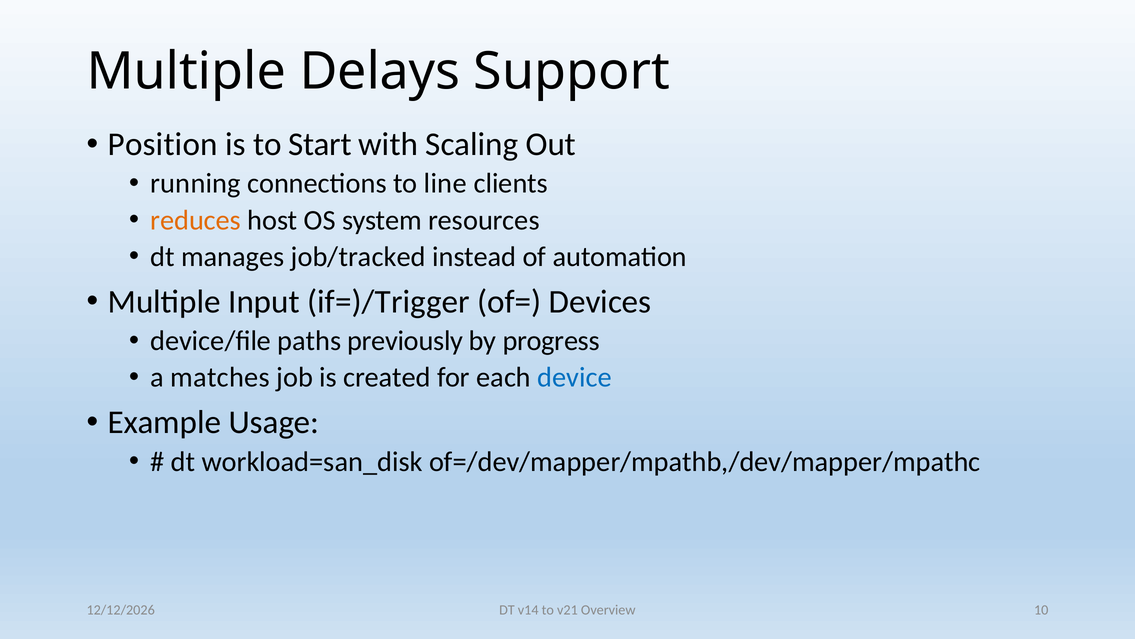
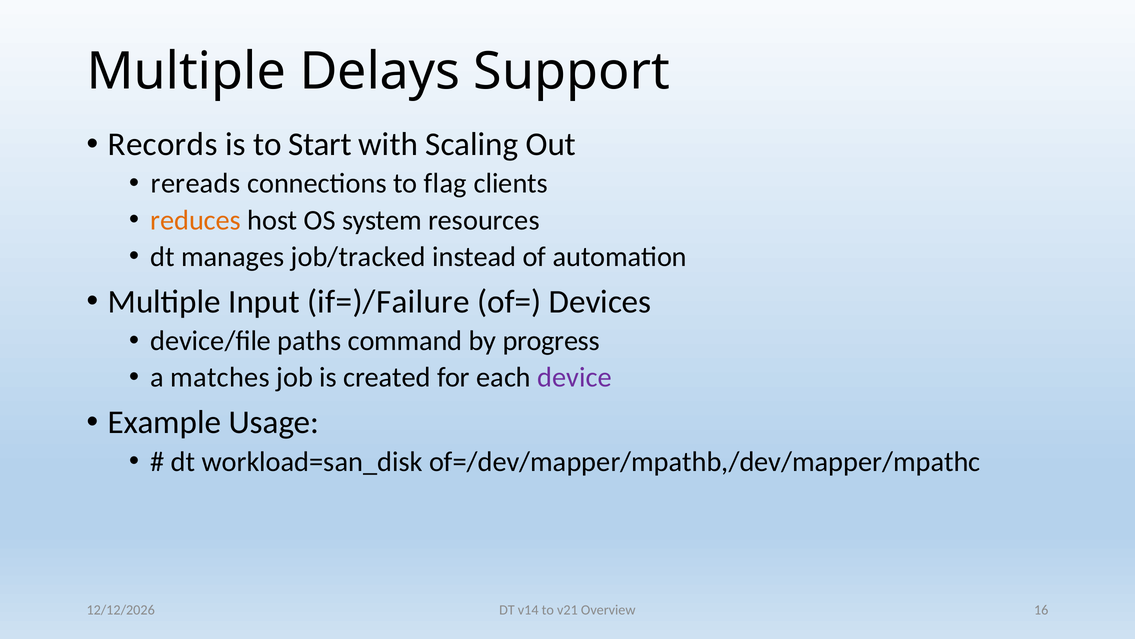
Position: Position -> Records (163, 144)
running: running -> rereads (195, 183)
line: line -> flag (445, 183)
if=)/Trigger: if=)/Trigger -> if=)/Failure (388, 301)
previously: previously -> command (405, 341)
device colour: blue -> purple (574, 377)
10: 10 -> 16 (1041, 610)
